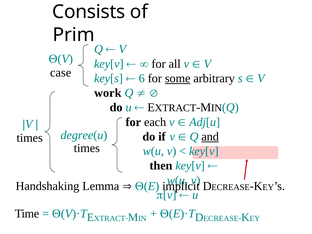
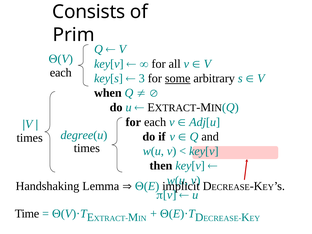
case: case -> each (61, 73)
6: 6 -> 3 (142, 78)
work: work -> when (108, 93)
and underline: present -> none (210, 137)
